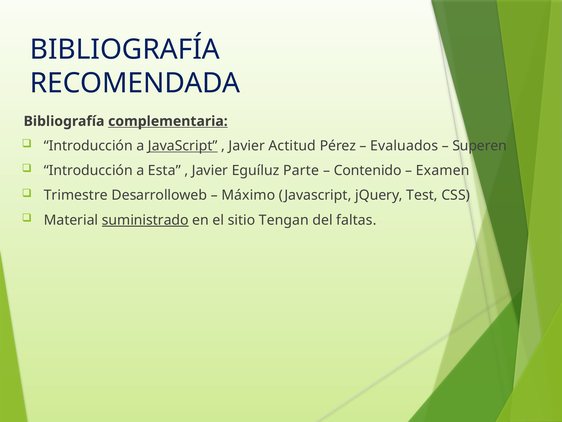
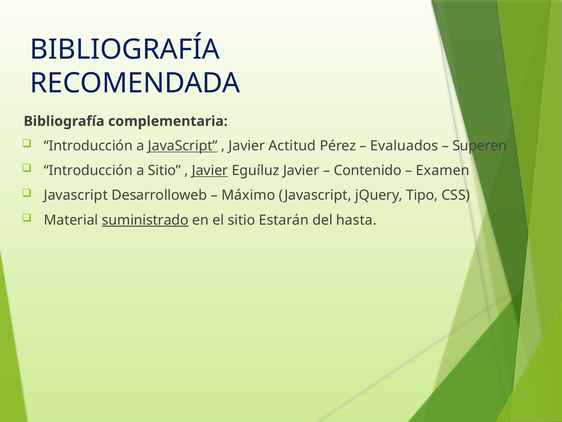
complementaria underline: present -> none (168, 121)
a Esta: Esta -> Sitio (164, 170)
Javier underline: none -> present (210, 170)
Eguíluz Parte: Parte -> Javier (301, 170)
Trimestre: Trimestre -> Javascript (76, 195)
Test: Test -> Tipo (422, 195)
Tengan: Tengan -> Estarán (284, 220)
faltas: faltas -> hasta (356, 220)
